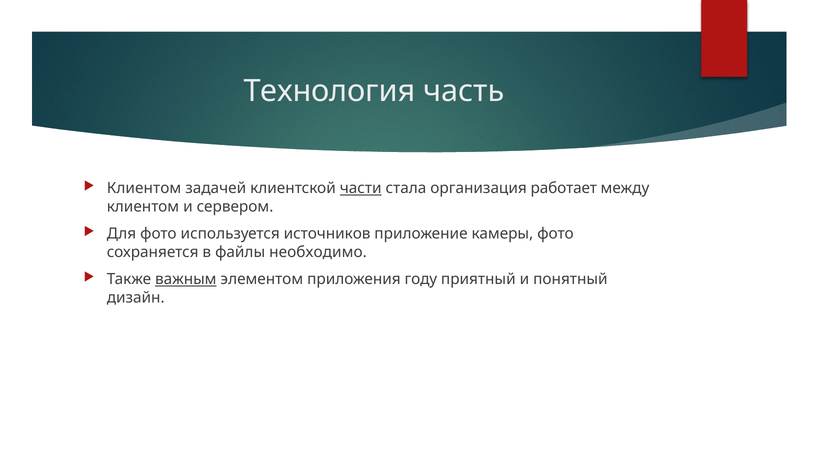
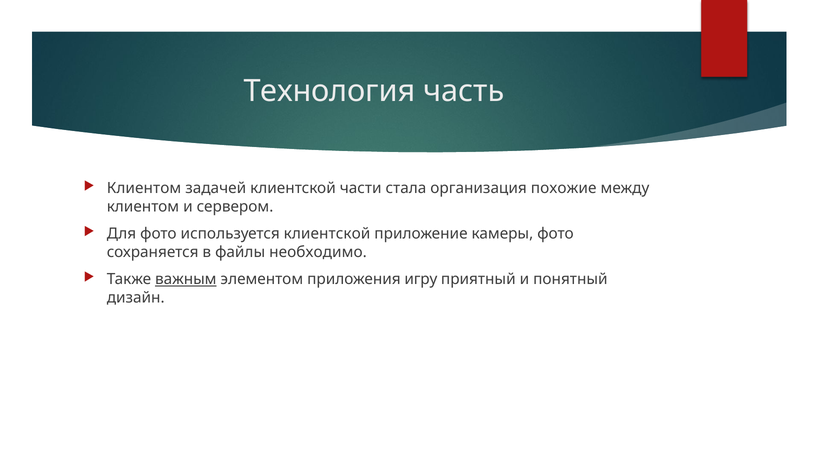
части underline: present -> none (361, 188)
работает: работает -> похожие (564, 188)
используется источников: источников -> клиентской (327, 234)
году: году -> игру (421, 279)
